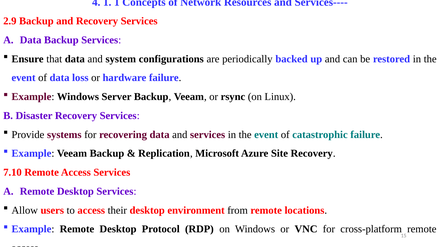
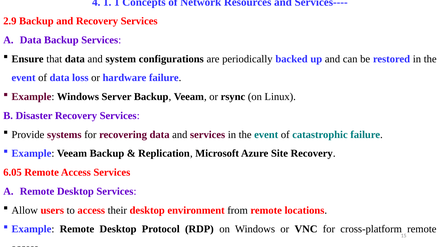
7.10: 7.10 -> 6.05 (13, 173)
